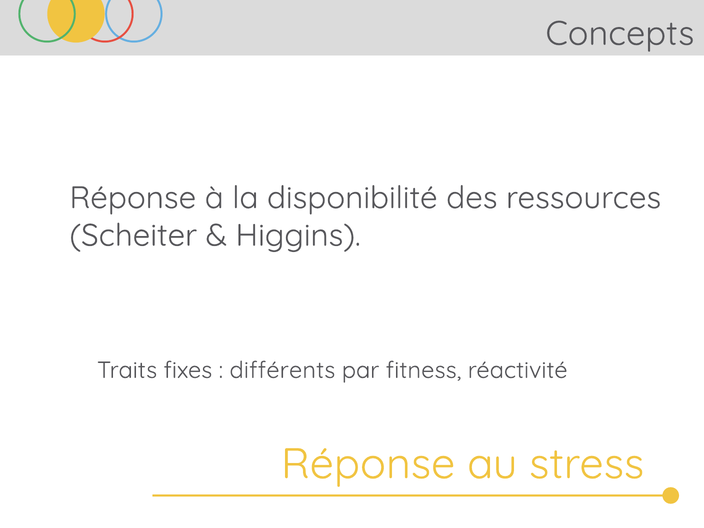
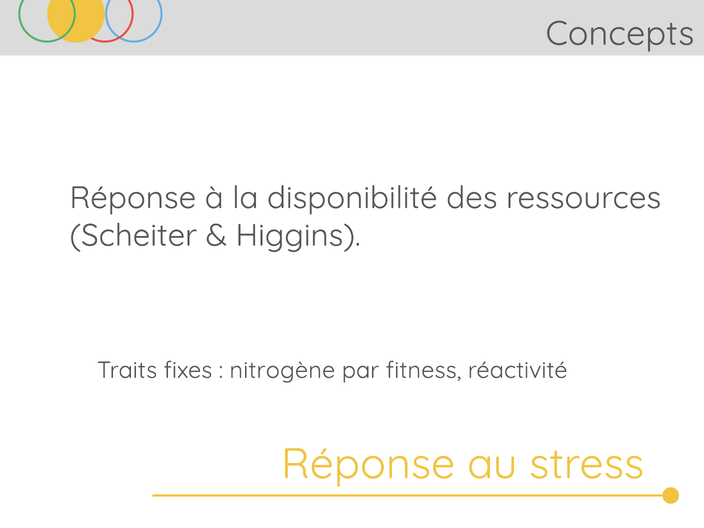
différents: différents -> nitrogène (282, 370)
